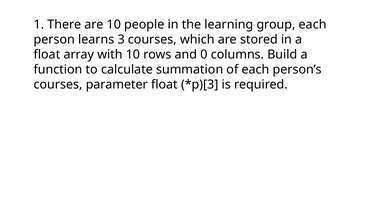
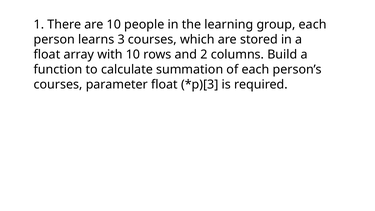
0: 0 -> 2 (204, 54)
